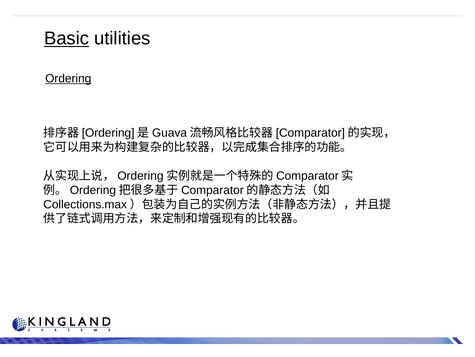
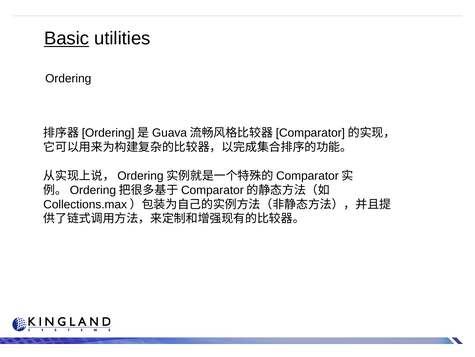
Ordering underline: present -> none (68, 78)
